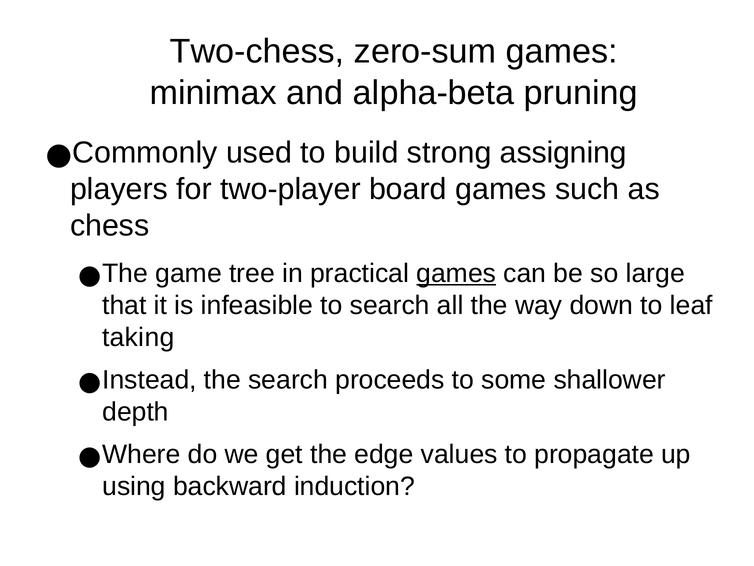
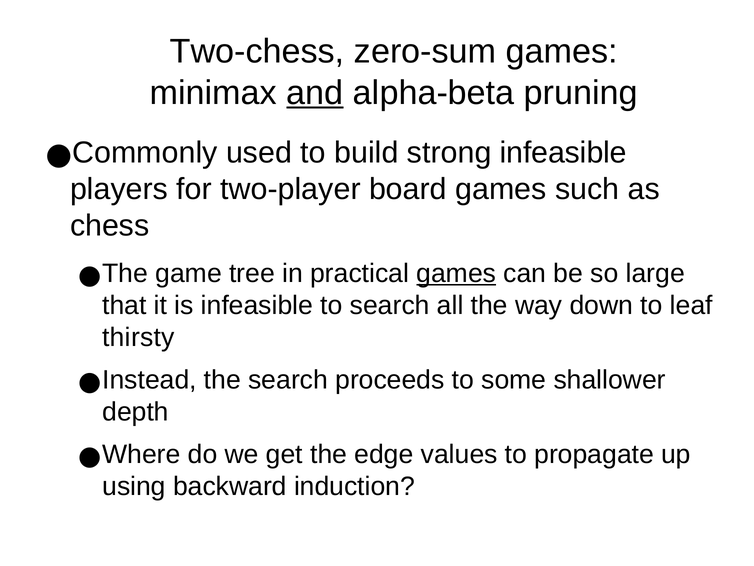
and underline: none -> present (315, 93)
strong assigning: assigning -> infeasible (563, 153)
taking: taking -> thirsty (138, 337)
